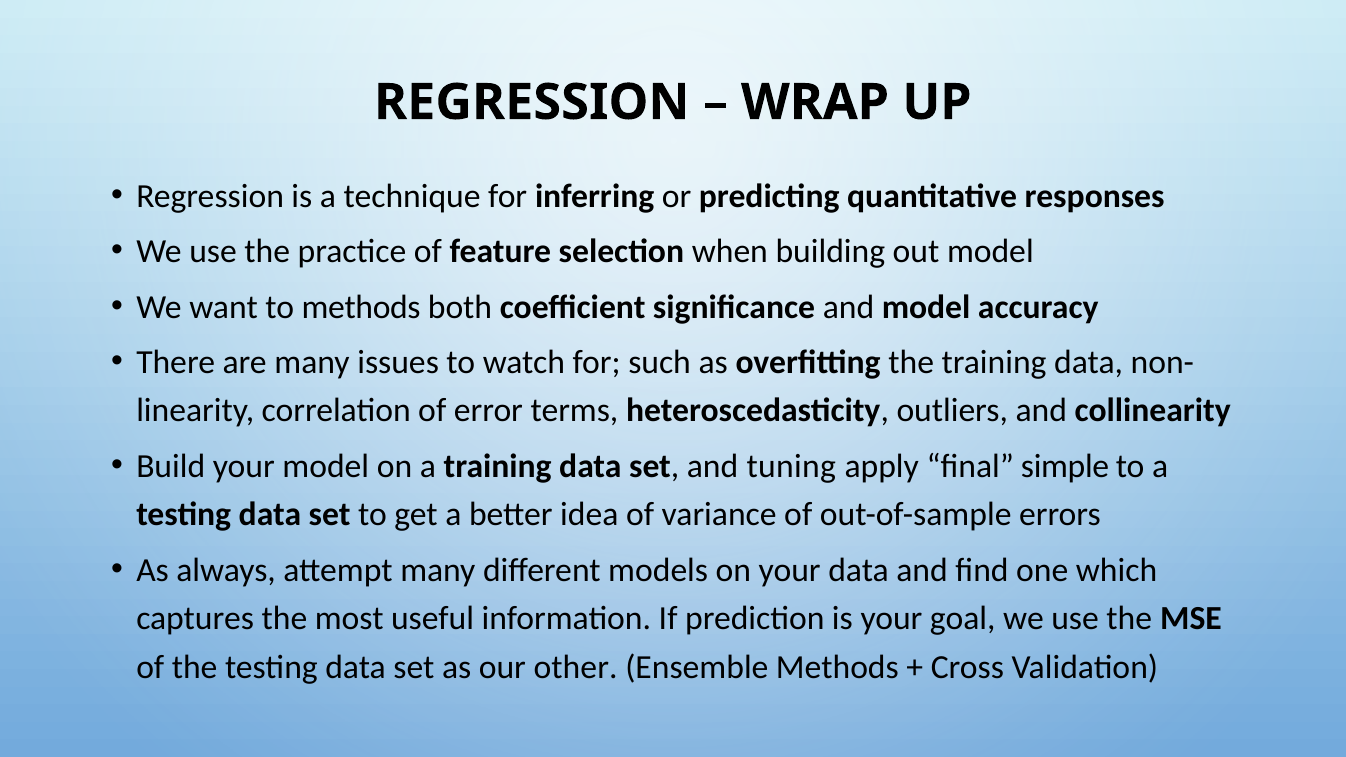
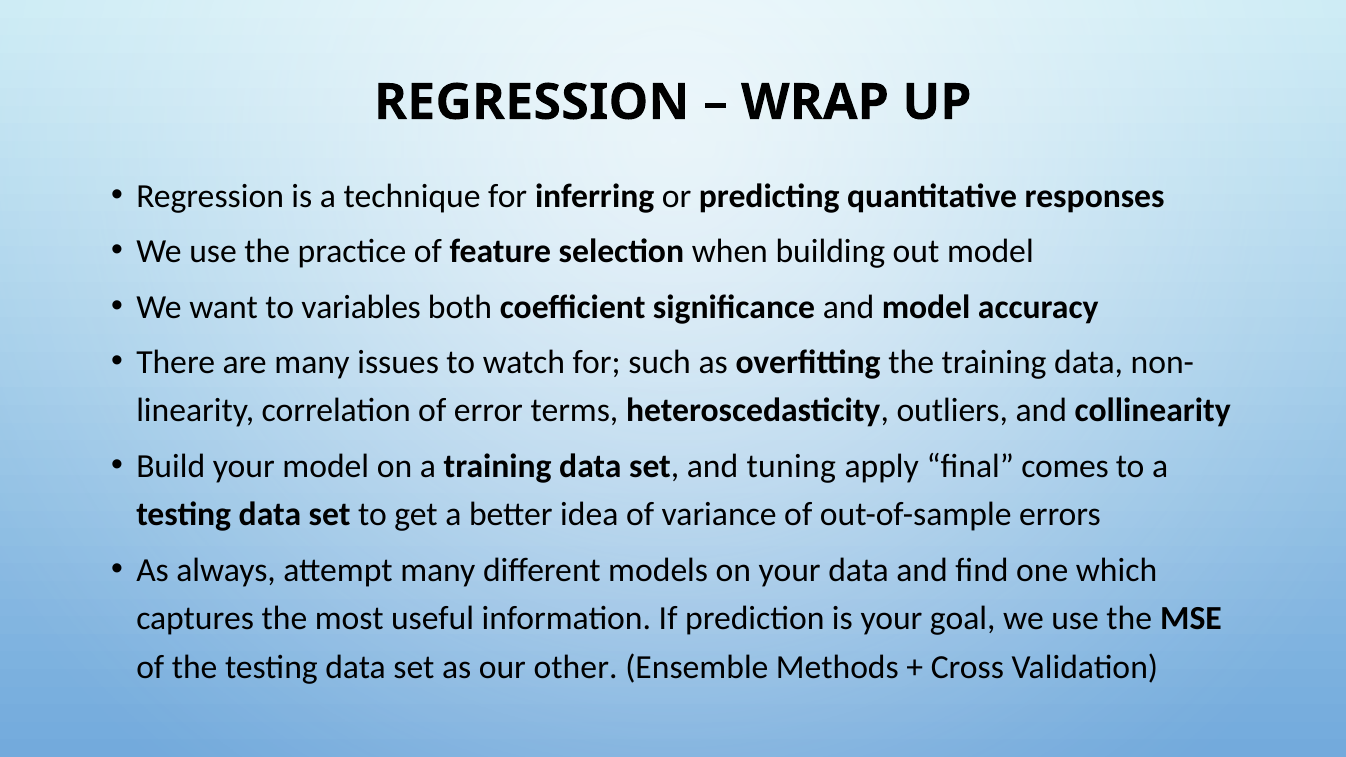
to methods: methods -> variables (361, 307)
simple: simple -> comes (1065, 466)
